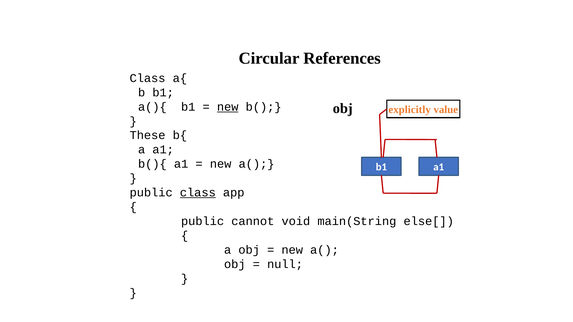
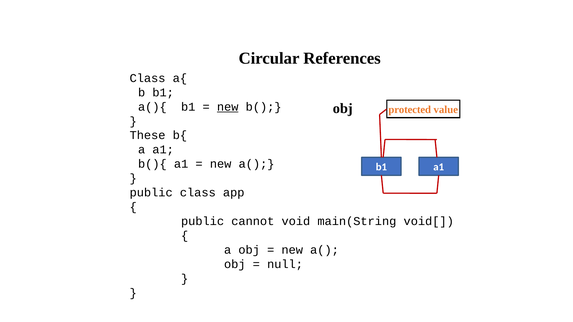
explicitly: explicitly -> protected (410, 110)
class underline: present -> none (198, 193)
else[: else[ -> void[ (429, 222)
